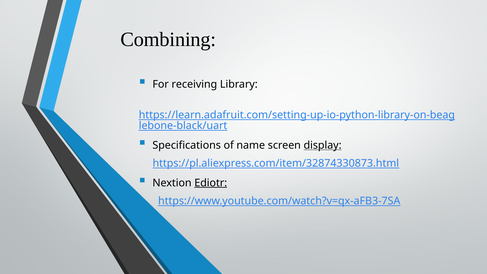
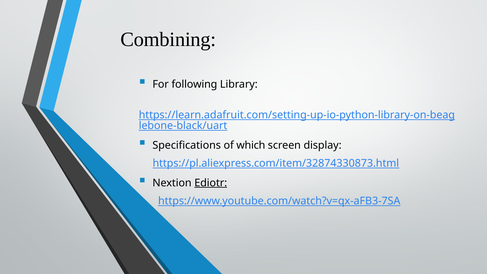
receiving: receiving -> following (194, 84)
name: name -> which (251, 145)
display underline: present -> none (323, 145)
